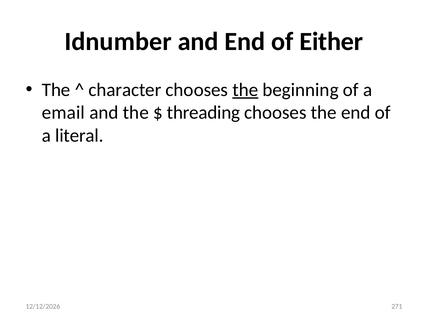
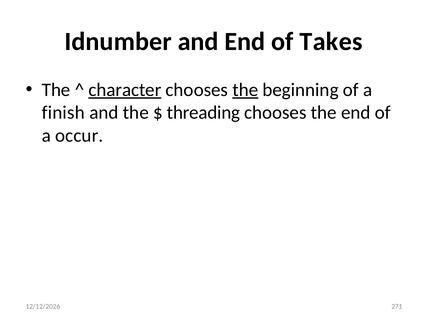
Either: Either -> Takes (331, 41)
character underline: none -> present (125, 90)
email: email -> finish (63, 113)
literal: literal -> occur (79, 135)
